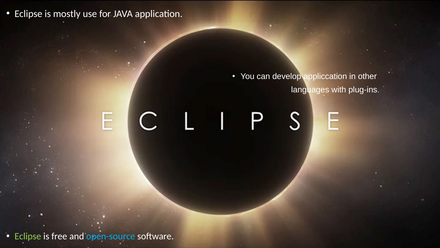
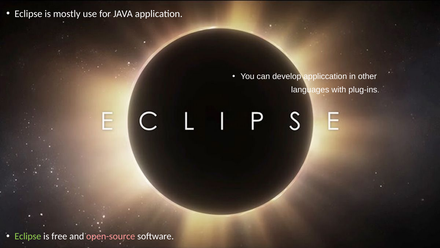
open-source colour: light blue -> pink (111, 236)
